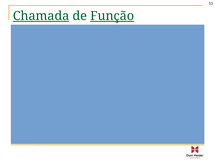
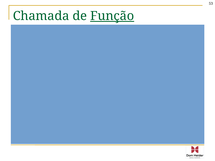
Chamada underline: present -> none (41, 16)
